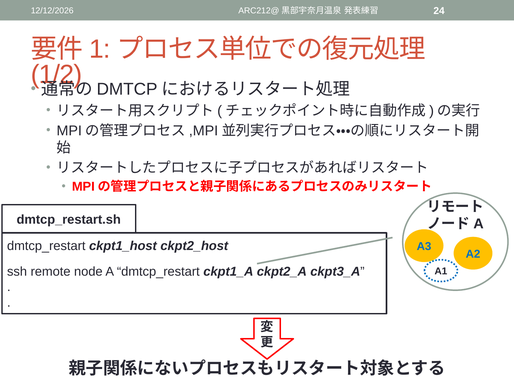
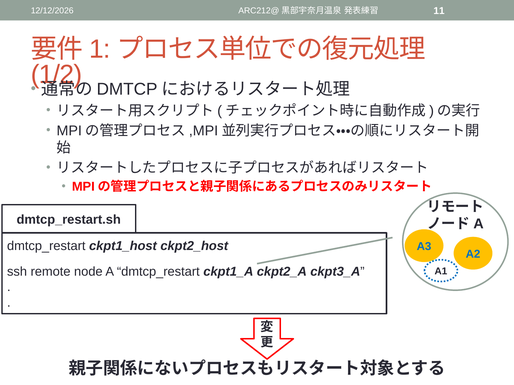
24: 24 -> 11 (439, 11)
